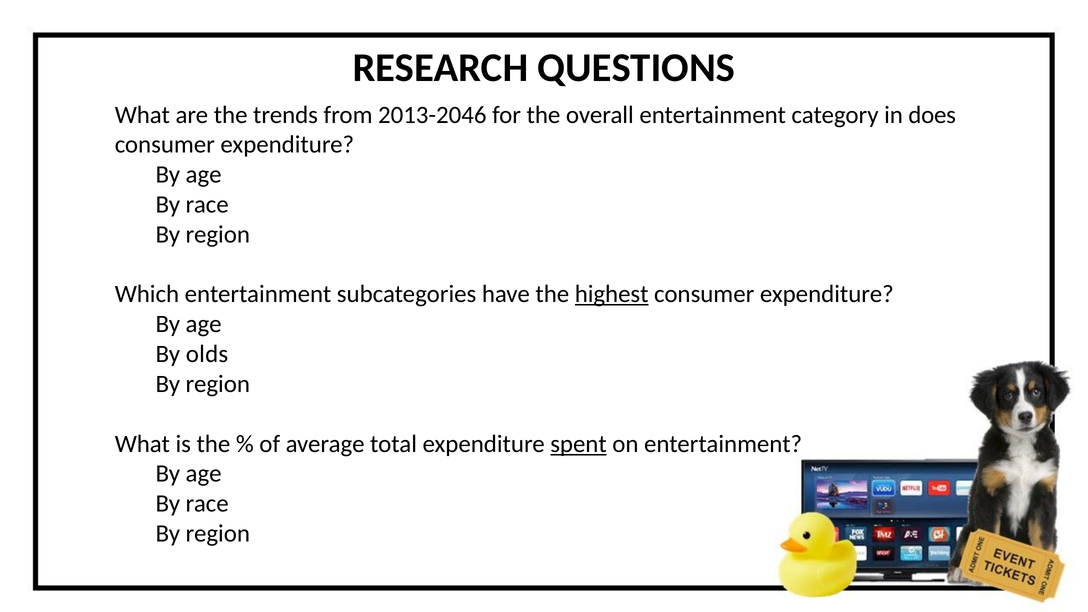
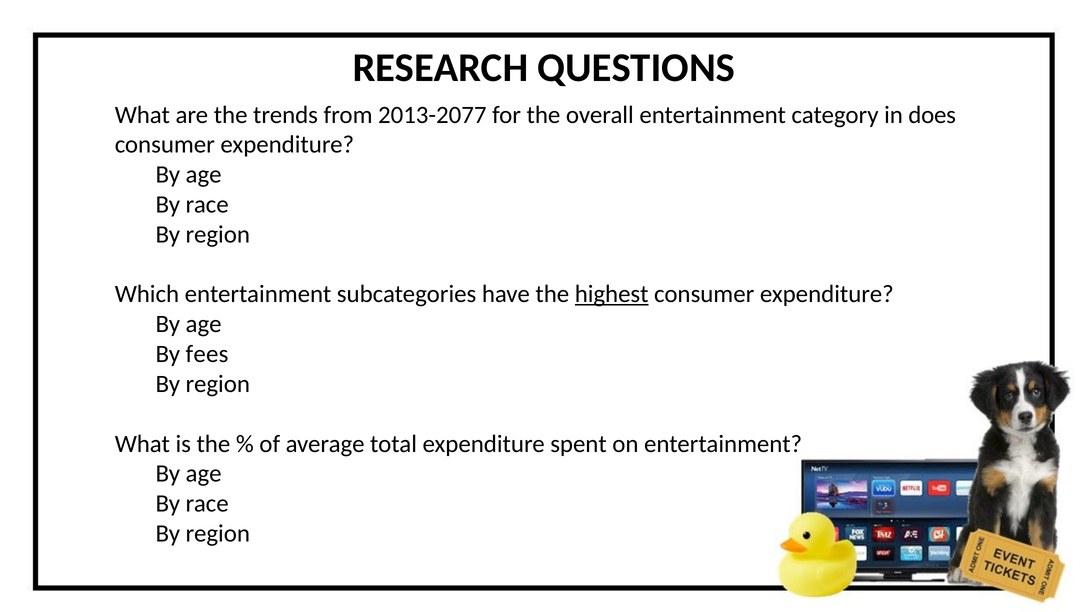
2013-2046: 2013-2046 -> 2013-2077 (432, 115)
olds: olds -> fees (207, 354)
spent underline: present -> none (579, 444)
